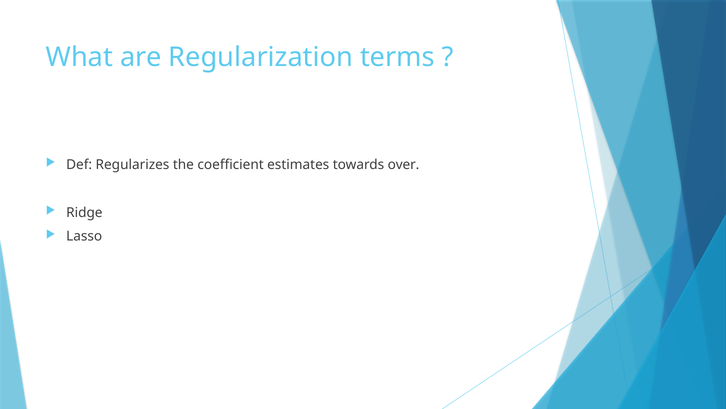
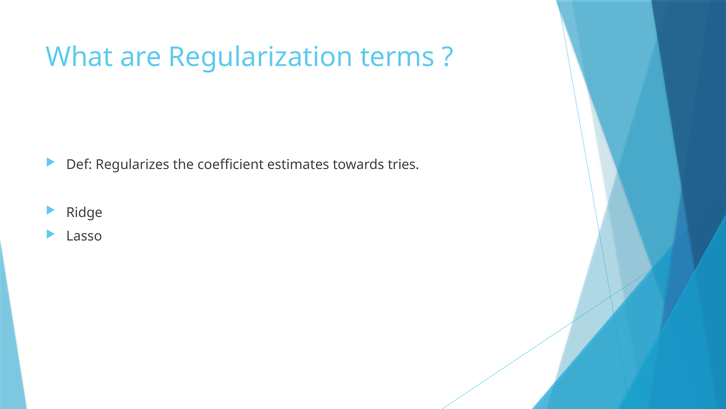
over: over -> tries (403, 164)
